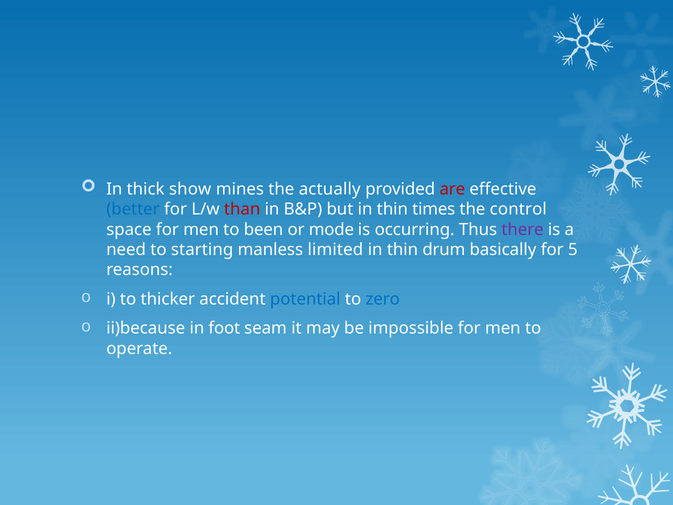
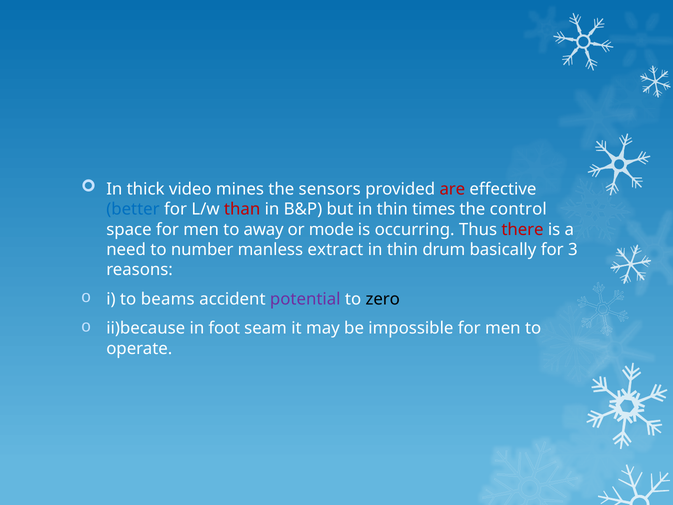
show: show -> video (190, 189)
actually: actually -> sensors (330, 189)
been: been -> away (264, 229)
there colour: purple -> red (523, 229)
starting: starting -> number (202, 250)
limited: limited -> extract (335, 250)
5: 5 -> 3 (573, 250)
thicker: thicker -> beams (168, 299)
potential colour: blue -> purple (305, 299)
zero colour: blue -> black (383, 299)
